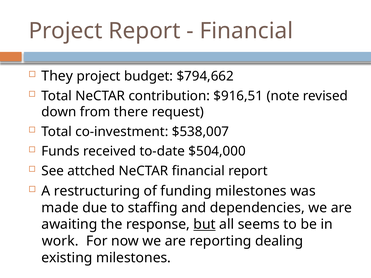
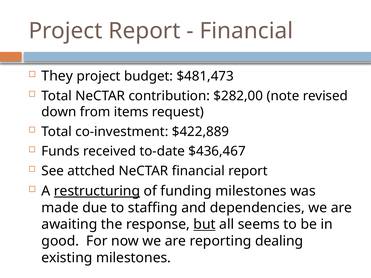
$794,662: $794,662 -> $481,473 (205, 76)
$916,51: $916,51 -> $282,00 (238, 96)
there: there -> items (131, 112)
$538,007: $538,007 -> $422,889 (201, 132)
$504,000: $504,000 -> $436,467 (217, 151)
restructuring underline: none -> present (97, 191)
work: work -> good (60, 241)
